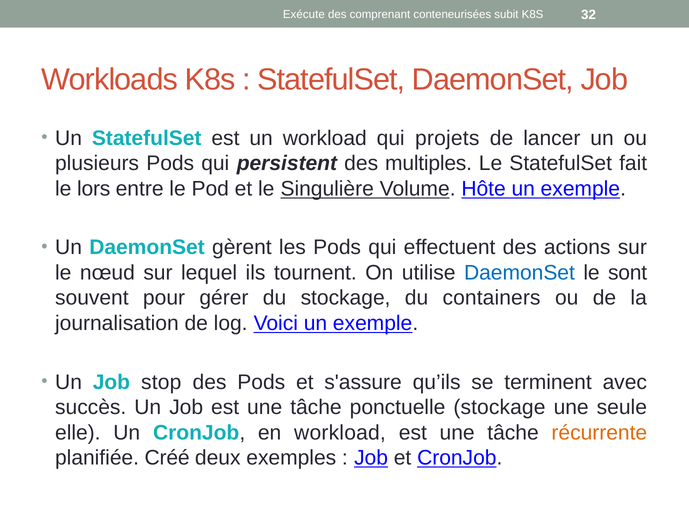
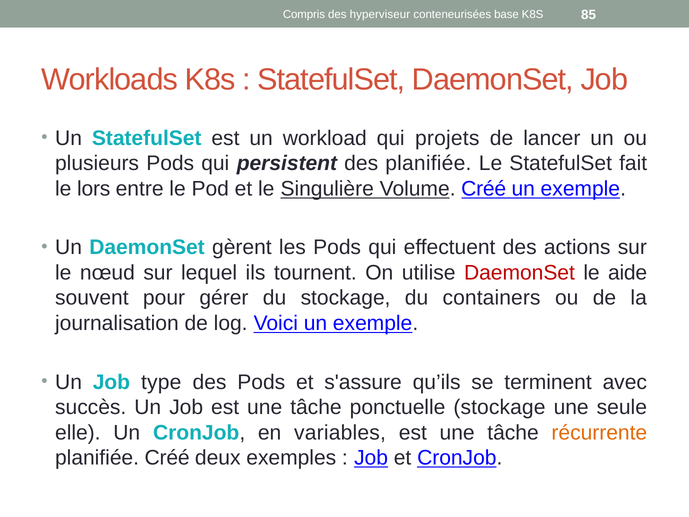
Exécute: Exécute -> Compris (304, 15)
comprenant: comprenant -> hyperviseur (380, 15)
subit: subit -> base (506, 15)
32: 32 -> 85 (589, 15)
des multiples: multiples -> planifiée (428, 163)
Volume Hôte: Hôte -> Créé (484, 189)
DaemonSet colour: blue -> red (519, 273)
sont: sont -> aide (628, 273)
stop: stop -> type (161, 382)
en workload: workload -> variables (340, 432)
